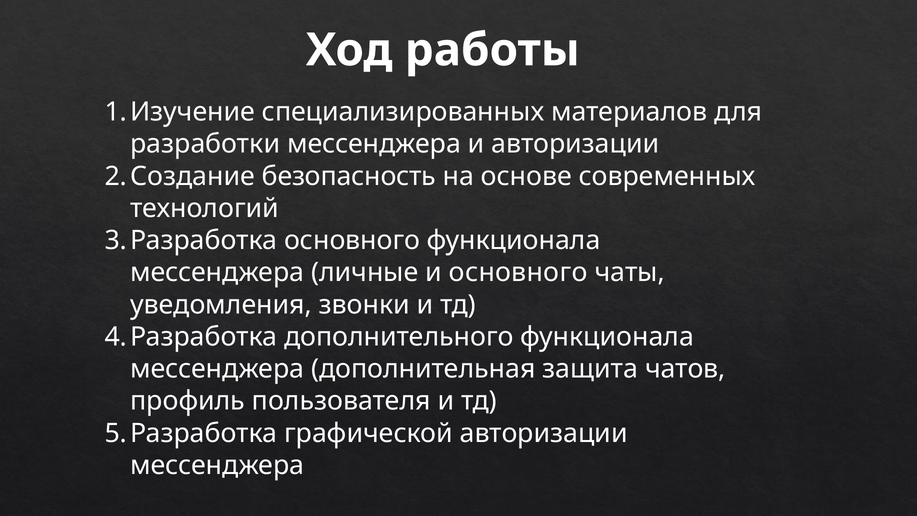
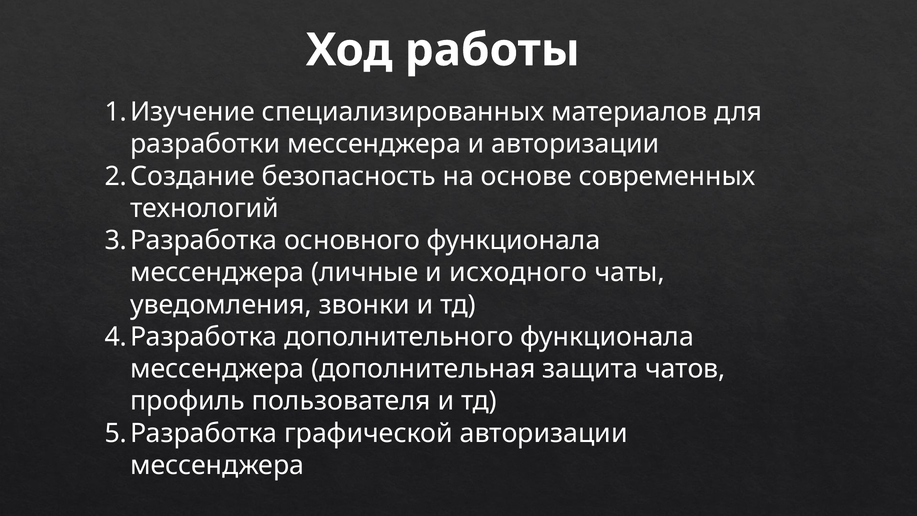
и основного: основного -> исходного (518, 272)
